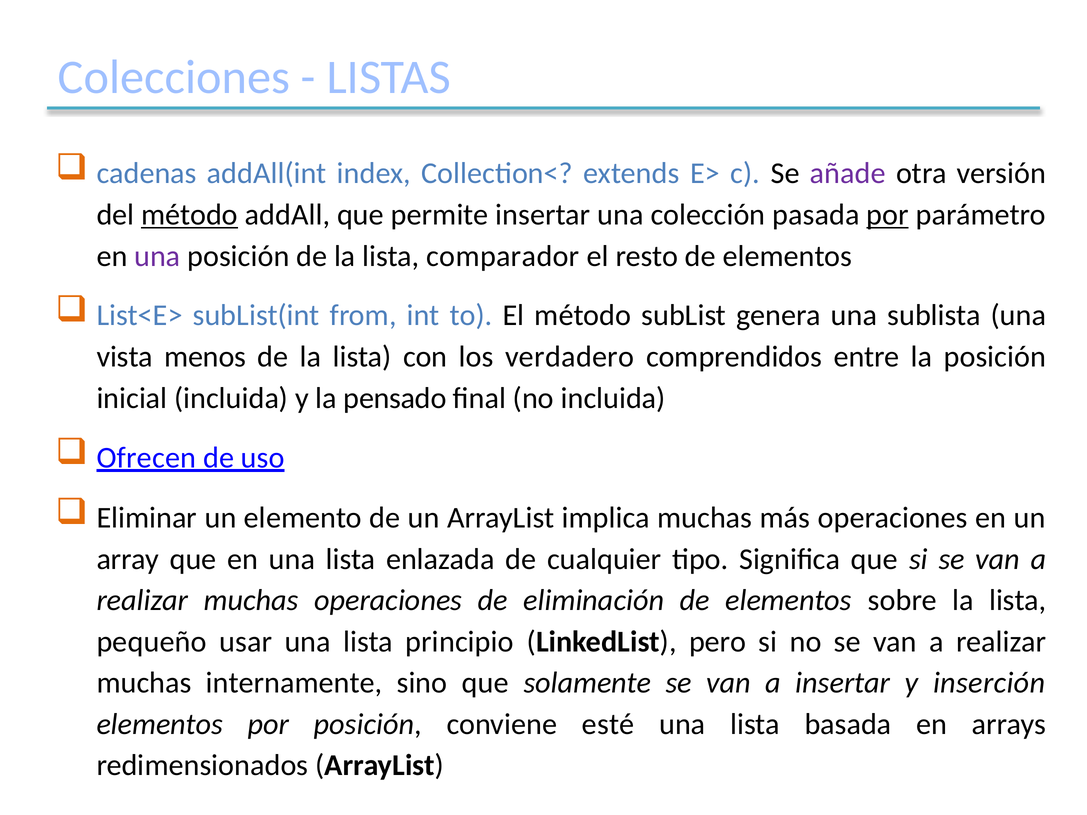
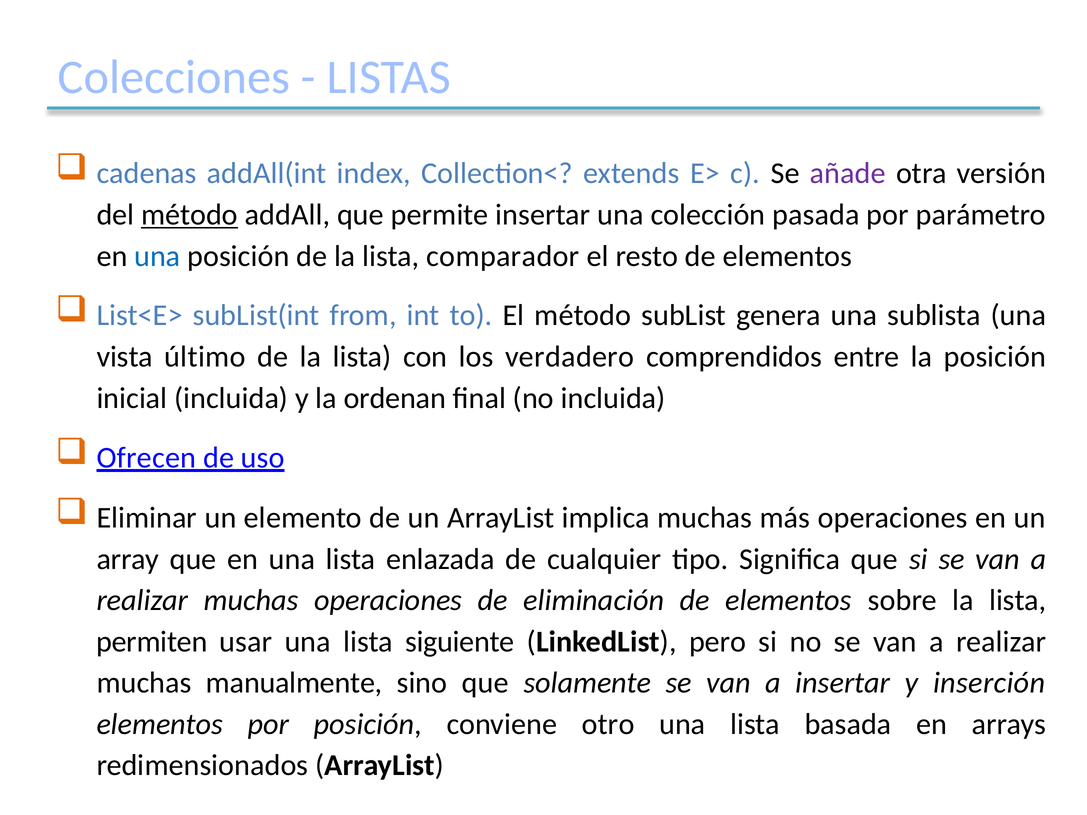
por underline: present -> none (888, 215)
una colour: purple -> blue (157, 256)
menos: menos -> último (205, 357)
pensado: pensado -> ordenan (395, 398)
pequeño: pequeño -> permiten (152, 642)
principio: principio -> siguiente (460, 642)
internamente: internamente -> manualmente (294, 683)
esté: esté -> otro (608, 724)
